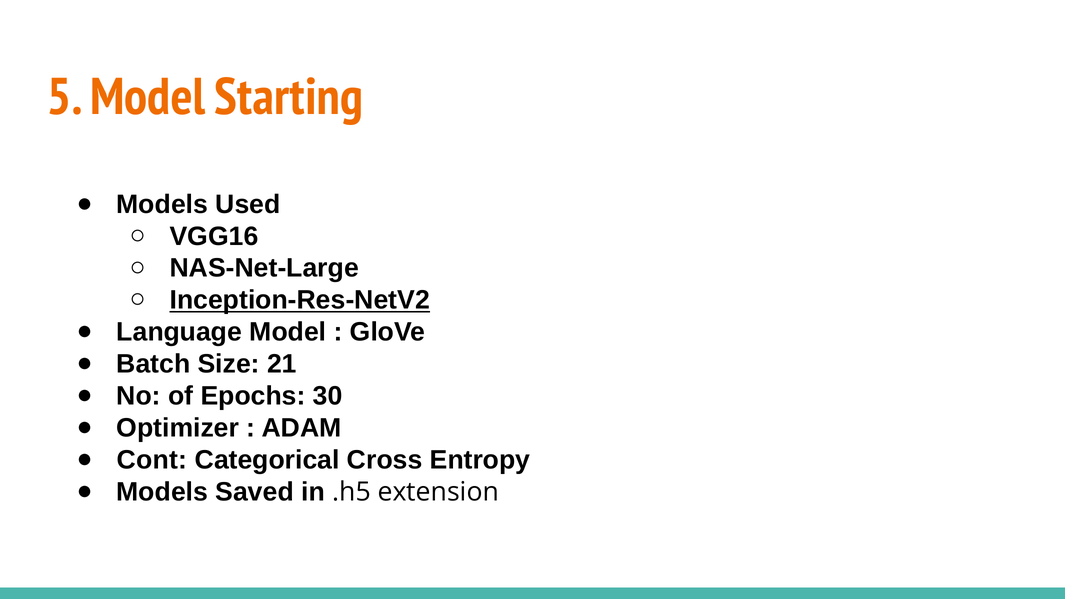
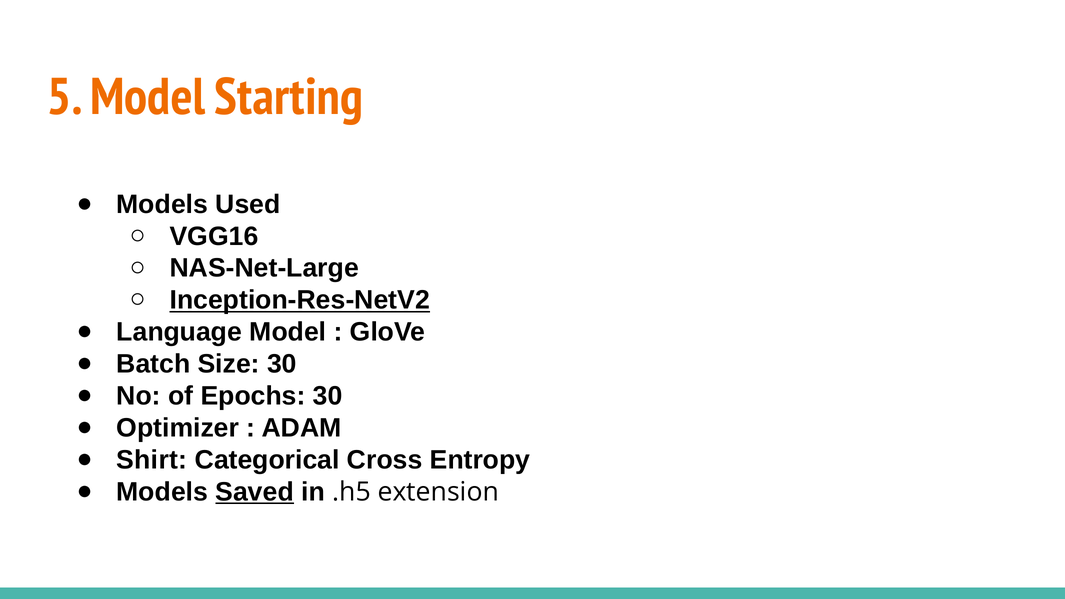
Size 21: 21 -> 30 (282, 364)
Cont: Cont -> Shirt (152, 460)
Saved underline: none -> present (255, 492)
